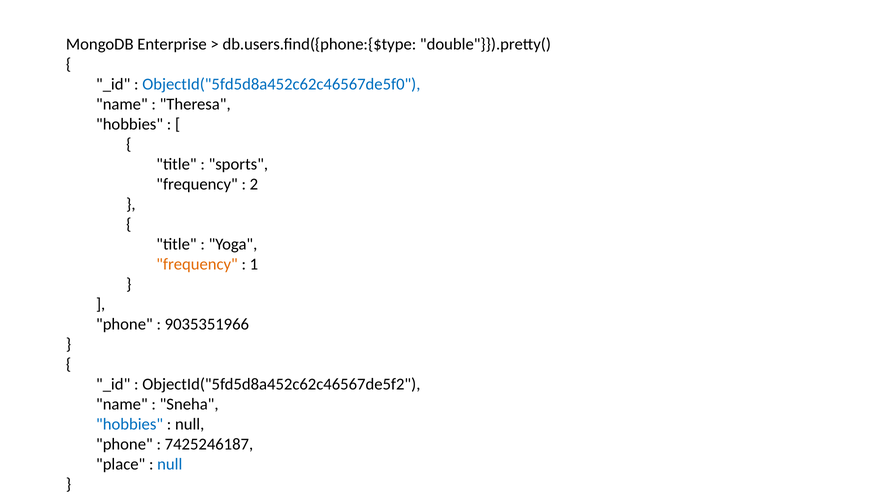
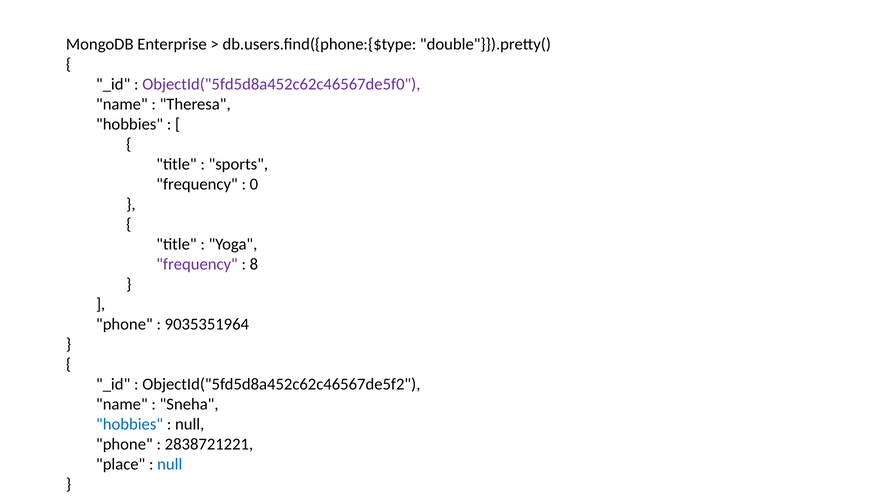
ObjectId("5fd5d8a452c62c46567de5f0 colour: blue -> purple (281, 84)
2: 2 -> 0 (254, 184)
frequency colour: orange -> purple (197, 264)
1: 1 -> 8 (254, 264)
9035351966: 9035351966 -> 9035351964 (207, 324)
7425246187: 7425246187 -> 2838721221 (209, 444)
